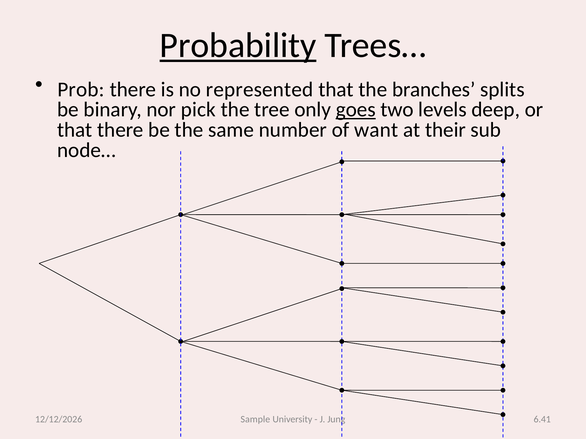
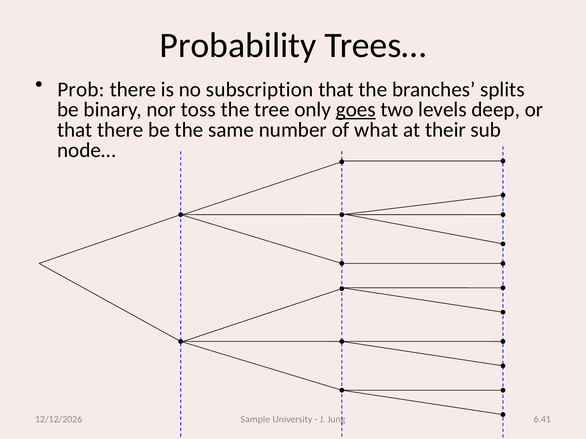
Probability underline: present -> none (238, 45)
represented: represented -> subscription (260, 90)
pick: pick -> toss (198, 110)
want: want -> what (376, 130)
